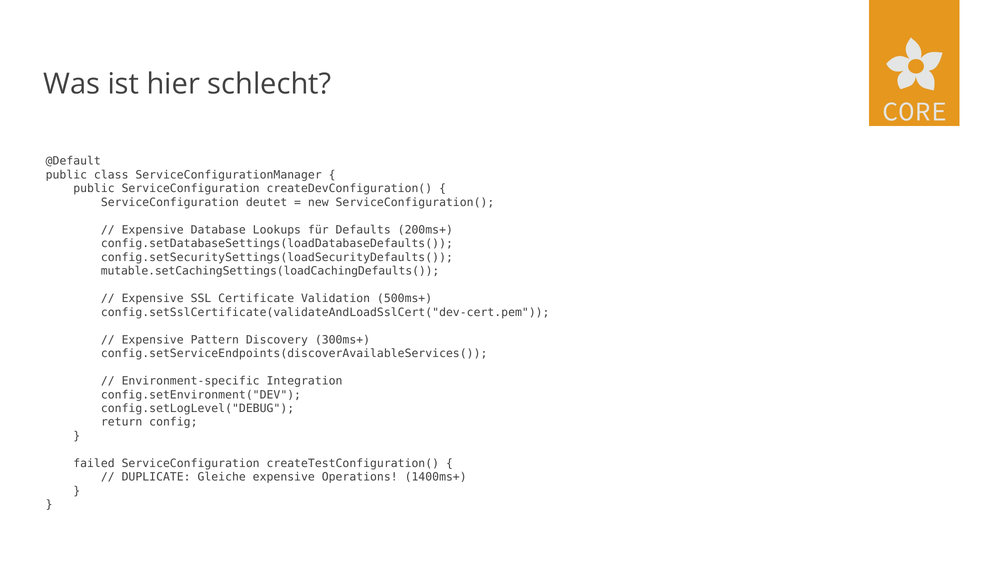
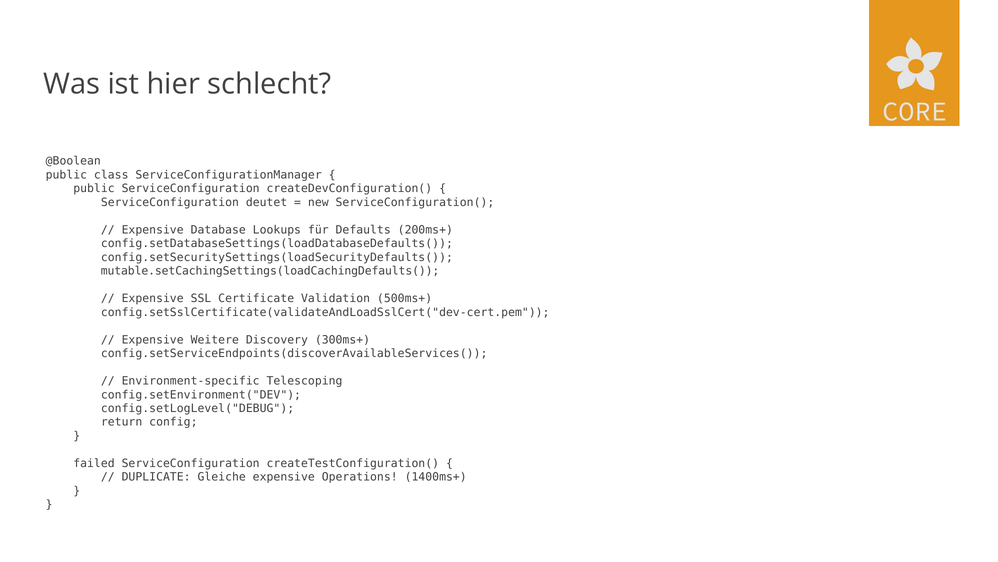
@Default: @Default -> @Boolean (73, 161)
Pattern: Pattern -> Weitere (215, 339)
Integration: Integration -> Telescoping (305, 381)
